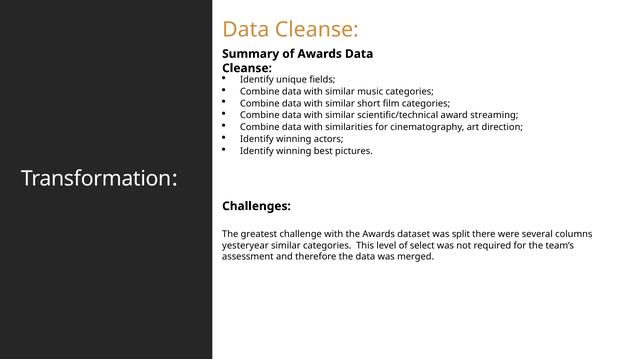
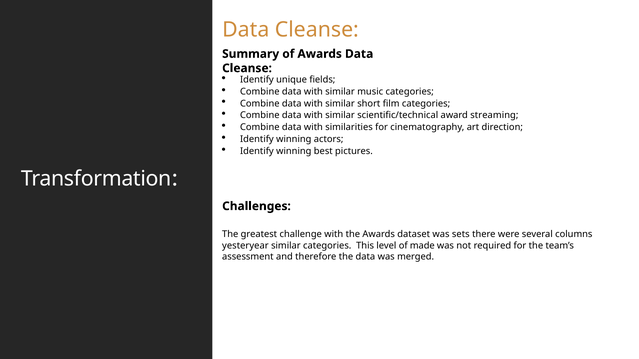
split: split -> sets (461, 235)
select: select -> made (422, 246)
